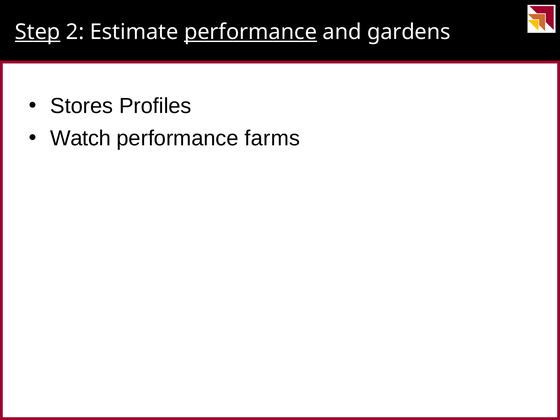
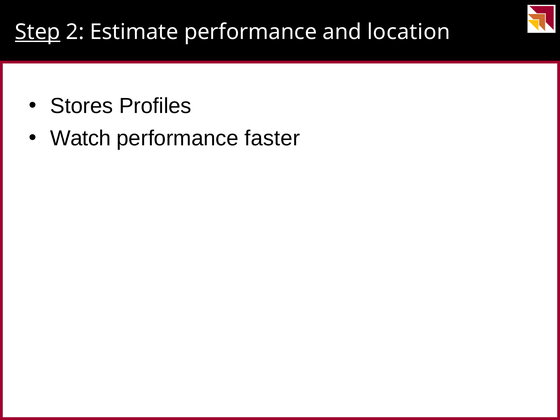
performance underline: present -> none (250, 32)
gardens: gardens -> location (409, 32)
farms: farms -> faster (272, 138)
